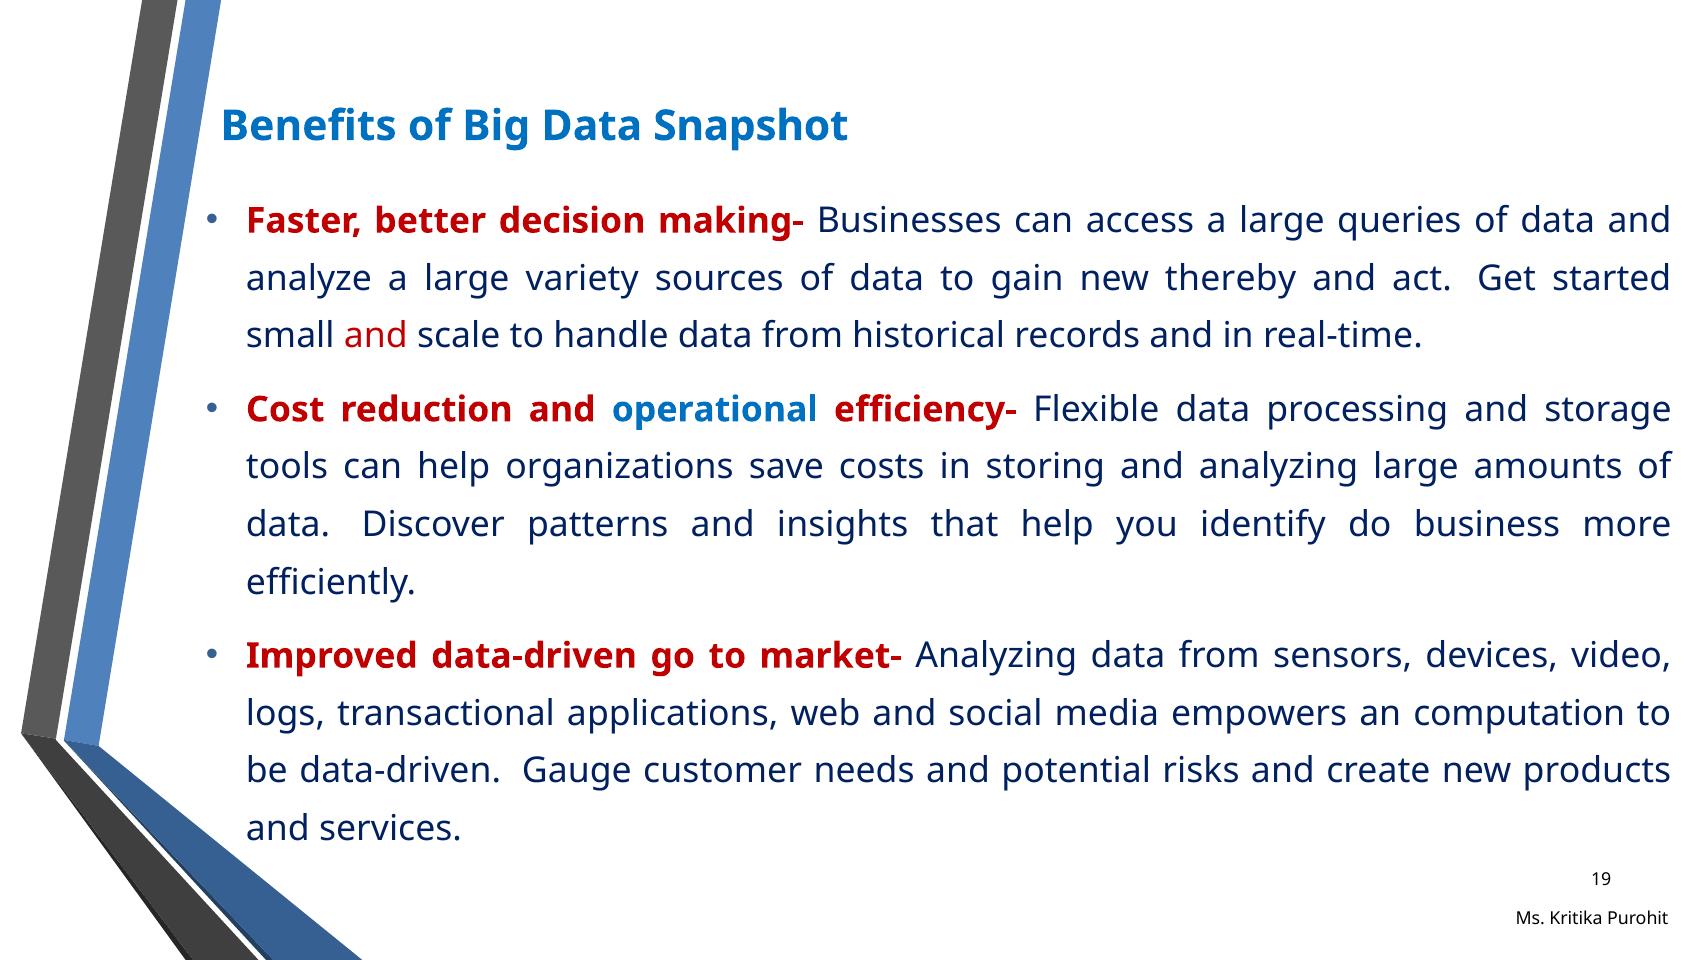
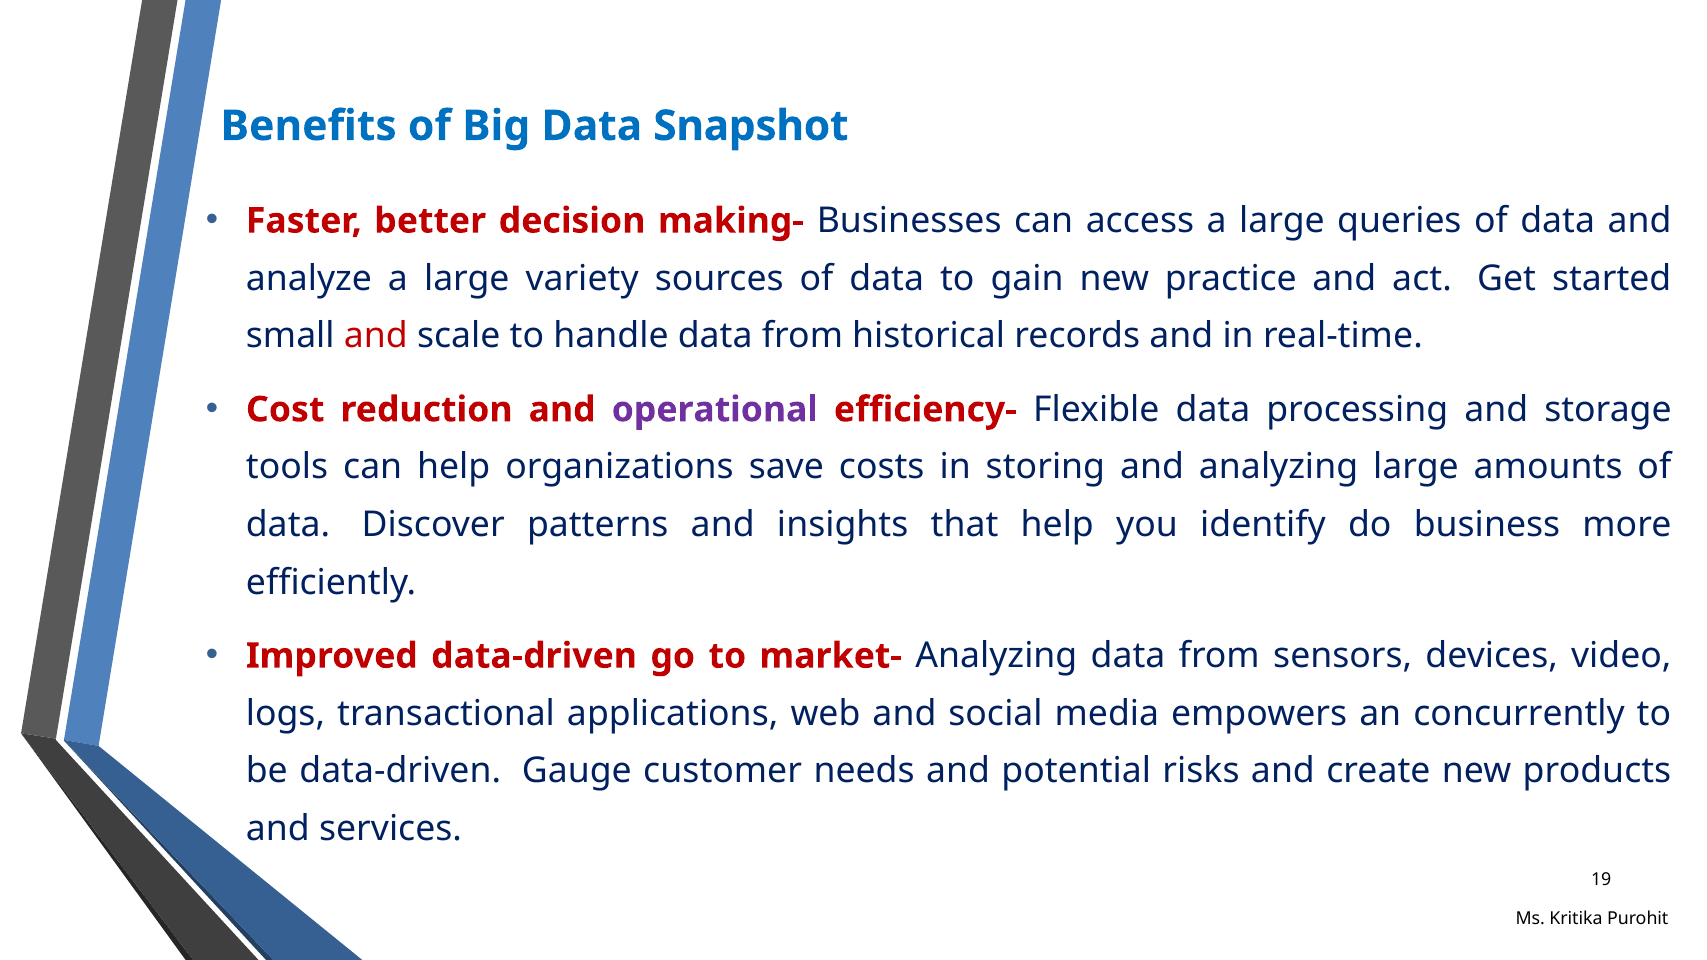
thereby: thereby -> practice (1231, 278)
operational colour: blue -> purple (715, 410)
computation: computation -> concurrently (1519, 714)
